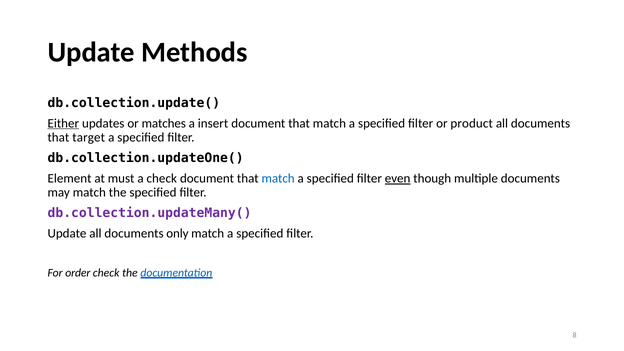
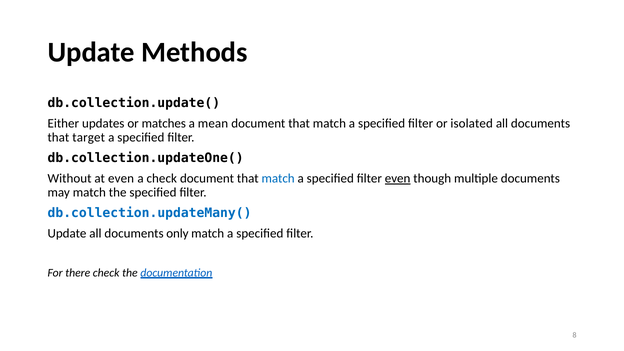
Either underline: present -> none (63, 123)
insert: insert -> mean (213, 123)
product: product -> isolated (472, 123)
Element: Element -> Without (70, 178)
at must: must -> even (121, 178)
db.collection.updateMany( colour: purple -> blue (150, 213)
order: order -> there (78, 273)
